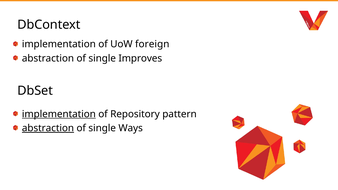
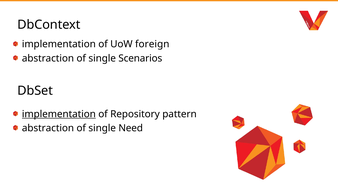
Improves: Improves -> Scenarios (140, 58)
abstraction underline: present -> none (48, 128)
Ways: Ways -> Need (131, 128)
